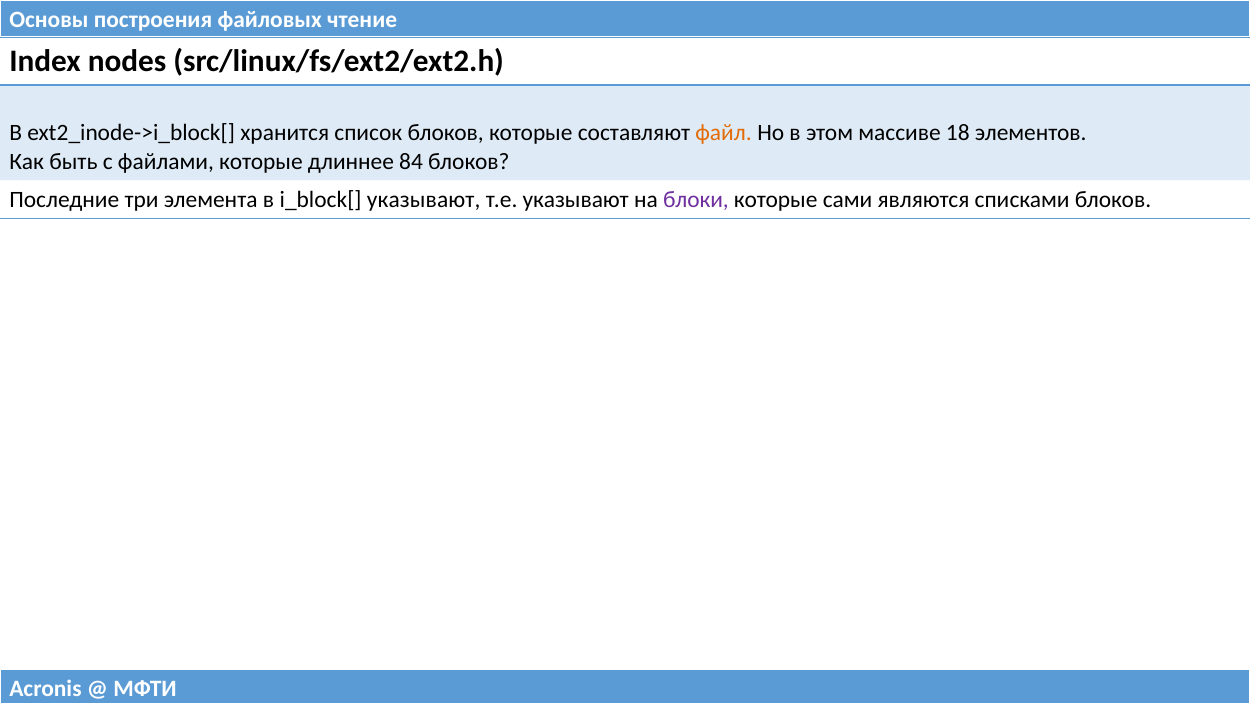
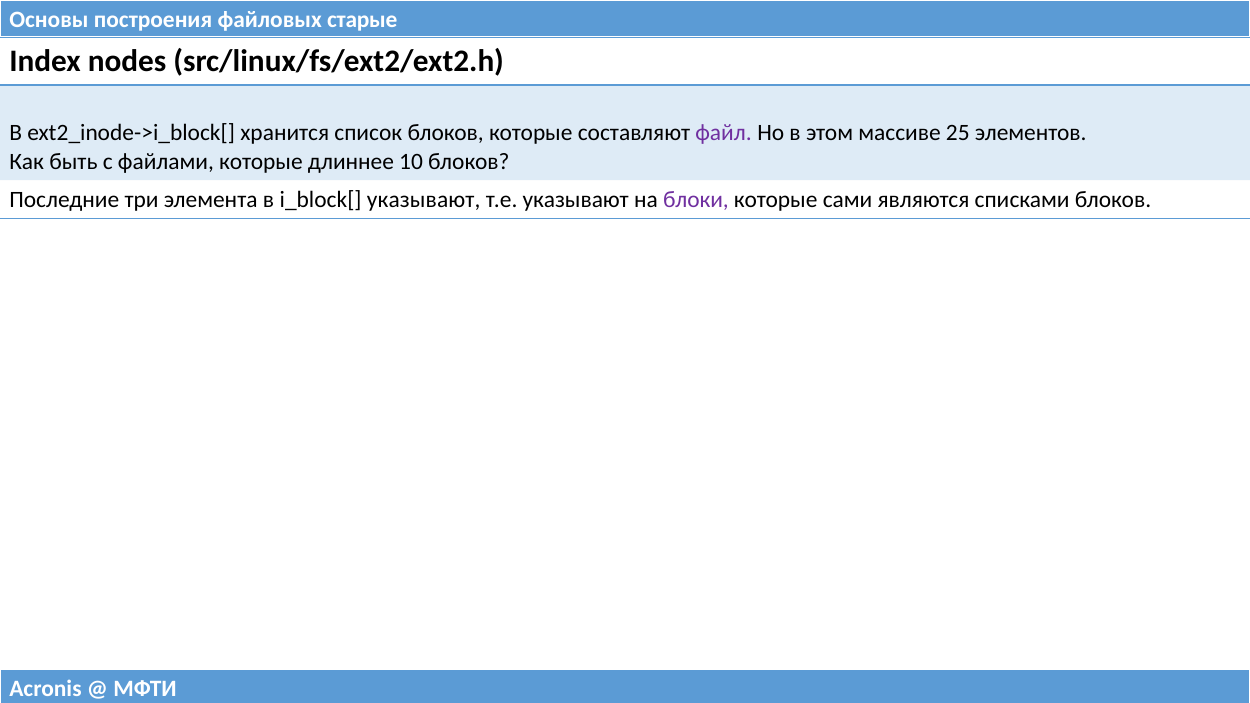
чтение: чтение -> старые (362, 19)
файл colour: orange -> purple (724, 133)
18: 18 -> 25 (958, 133)
84: 84 -> 10 (411, 162)
